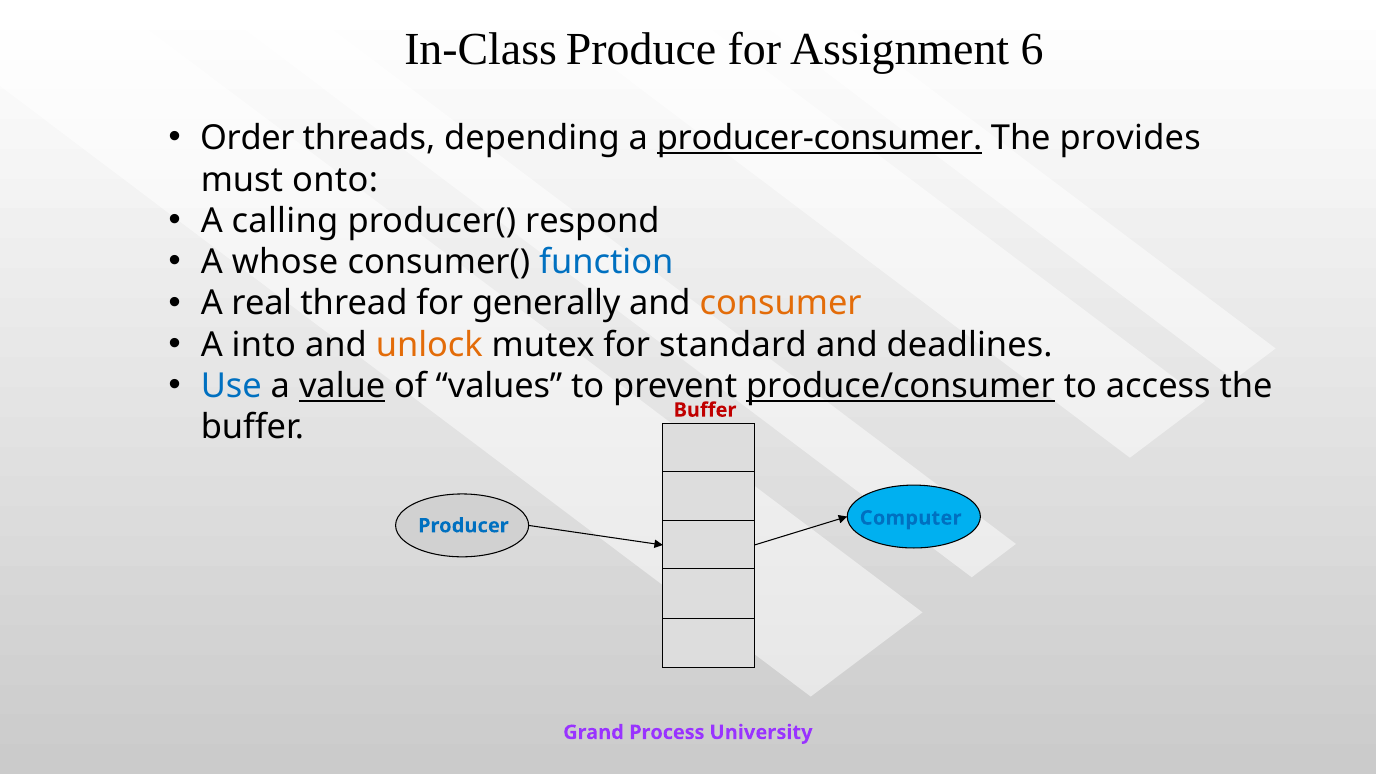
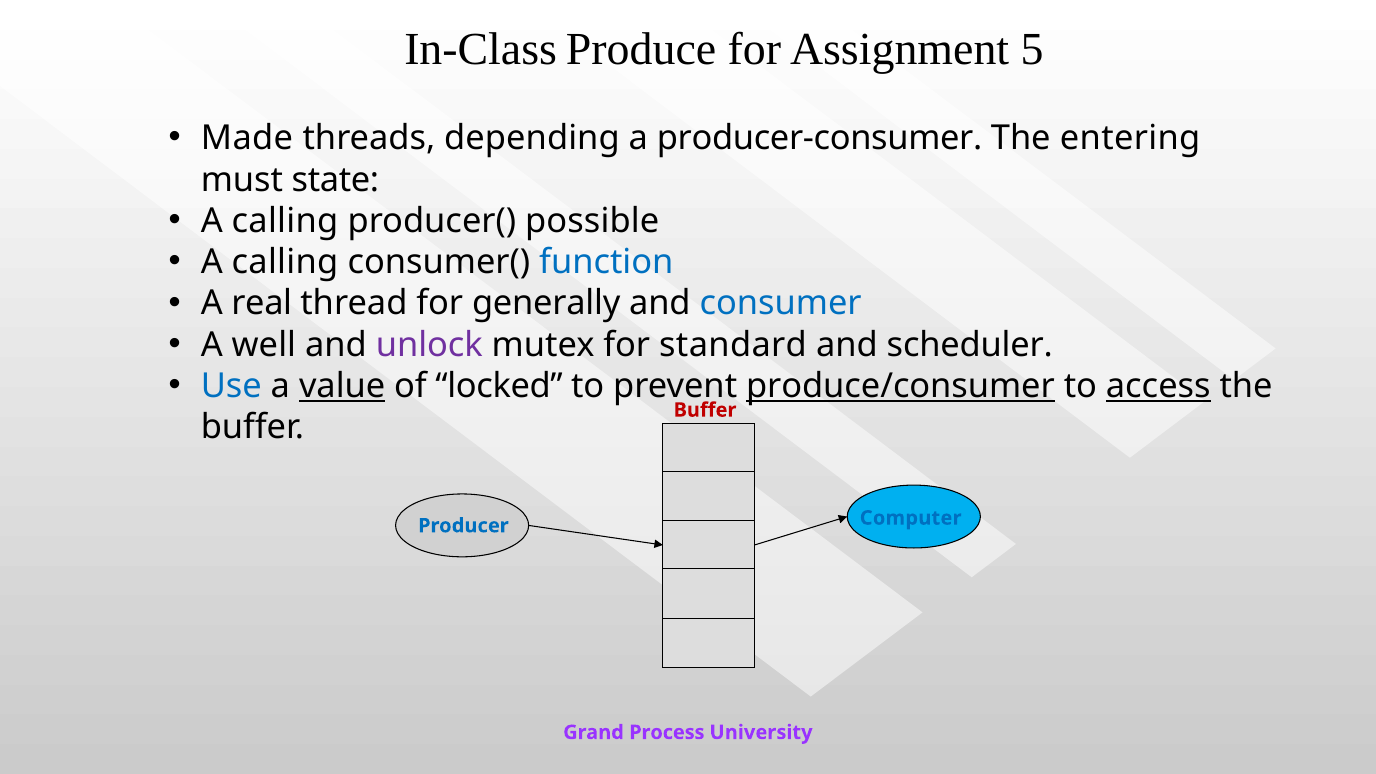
6: 6 -> 5 (1032, 49)
Order: Order -> Made (247, 138)
producer-consumer underline: present -> none (820, 138)
provides: provides -> entering (1130, 138)
onto: onto -> state (335, 180)
respond: respond -> possible (592, 221)
whose: whose -> calling (285, 262)
consumer colour: orange -> blue (781, 304)
into: into -> well (264, 345)
unlock colour: orange -> purple (429, 345)
deadlines: deadlines -> scheduler (970, 345)
values: values -> locked (499, 386)
access underline: none -> present (1158, 386)
